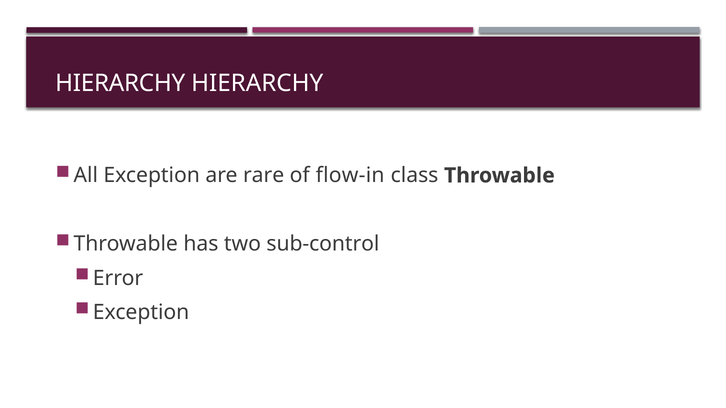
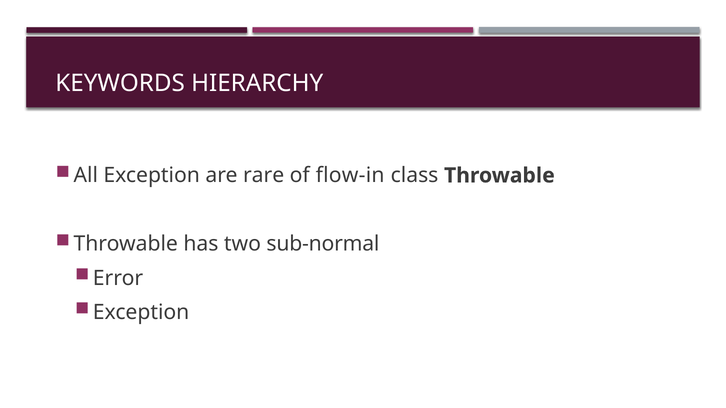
HIERARCHY: HIERARCHY -> KEYWORDS (120, 84)
sub-control: sub-control -> sub-normal (323, 244)
